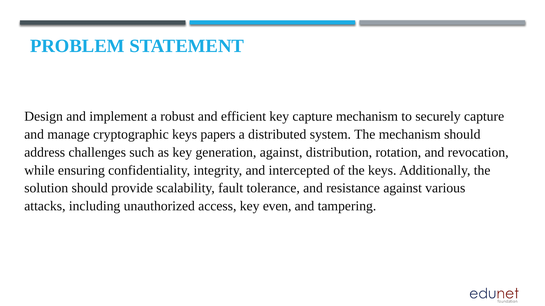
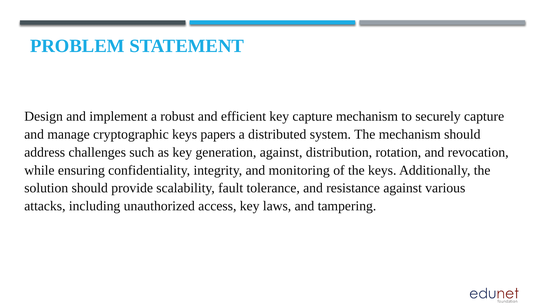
intercepted: intercepted -> monitoring (299, 171)
even: even -> laws (277, 206)
